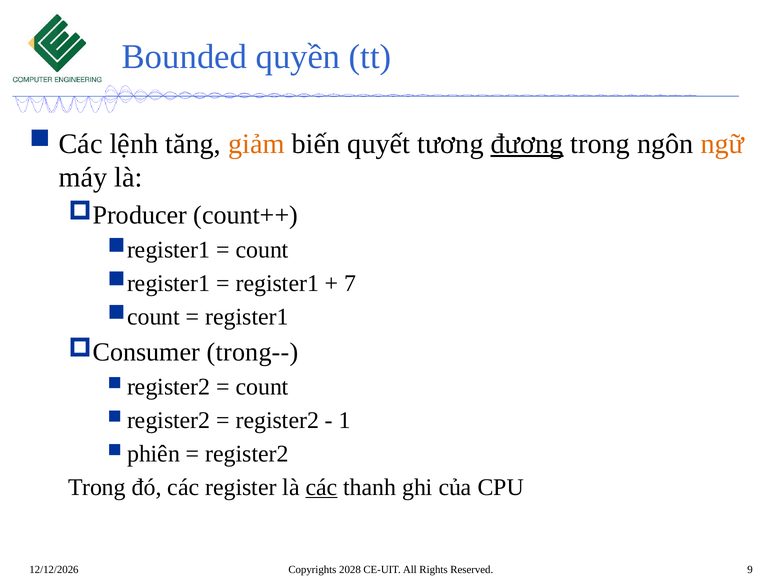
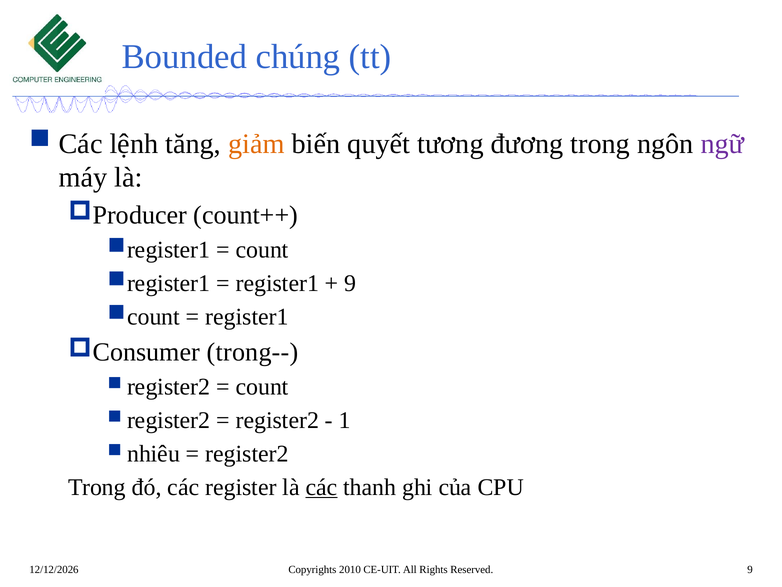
quyền: quyền -> chúng (298, 57)
đương underline: present -> none (527, 144)
ngữ colour: orange -> purple (722, 144)
7: 7 -> 9 (350, 283)
phiên: phiên -> nhiêu (154, 453)
2028: 2028 -> 2010 (350, 569)
